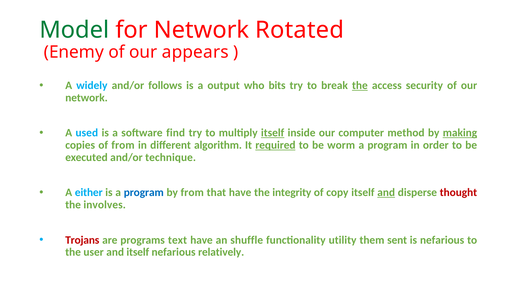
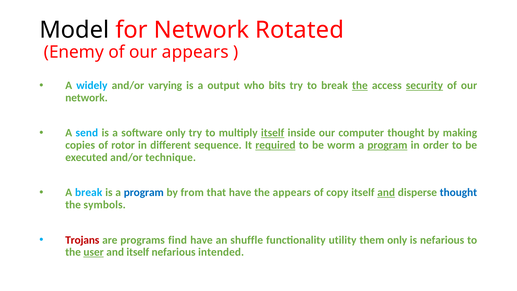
Model colour: green -> black (74, 30)
follows: follows -> varying (165, 85)
security underline: none -> present (424, 85)
used: used -> send (87, 133)
software find: find -> only (176, 133)
computer method: method -> thought (406, 133)
making underline: present -> none (460, 133)
of from: from -> rotor (123, 145)
algorithm: algorithm -> sequence (218, 145)
program underline: none -> present (387, 145)
A either: either -> break (89, 192)
the integrity: integrity -> appears (292, 192)
thought colour: red -> blue (458, 192)
involves: involves -> symbols (105, 205)
text: text -> find (178, 240)
them sent: sent -> only (397, 240)
user underline: none -> present (94, 252)
relatively: relatively -> intended (221, 252)
